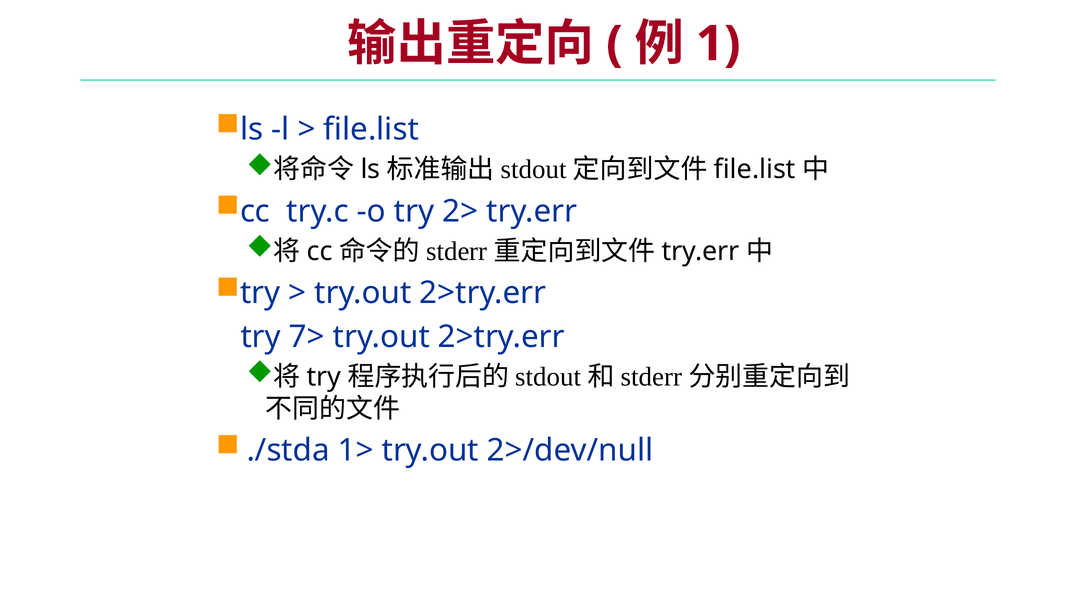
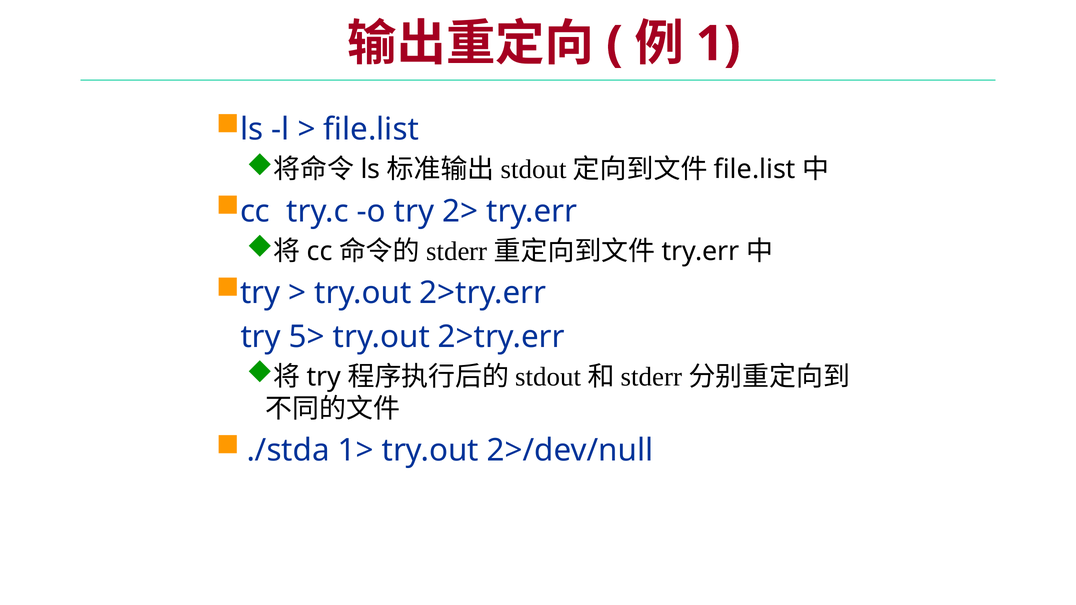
7>: 7> -> 5> (307, 337)
